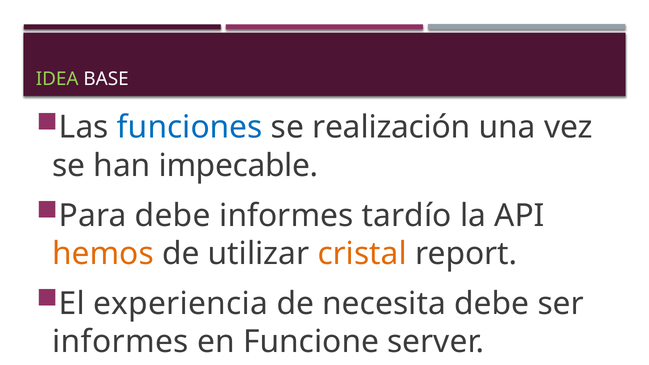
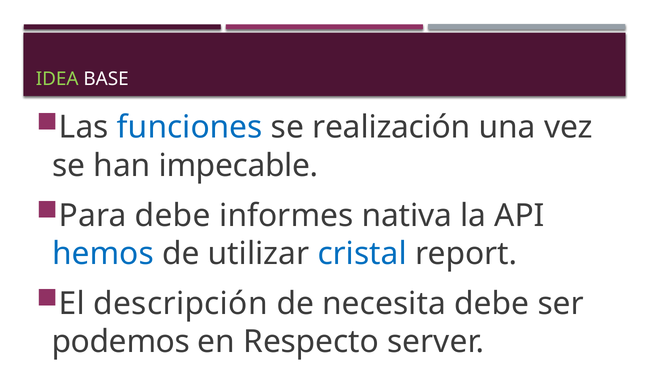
tardío: tardío -> nativa (407, 216)
hemos colour: orange -> blue (103, 254)
cristal colour: orange -> blue (362, 254)
experiencia: experiencia -> descripción (181, 304)
informes: informes -> podemos (121, 342)
Funcione: Funcione -> Respecto (311, 342)
